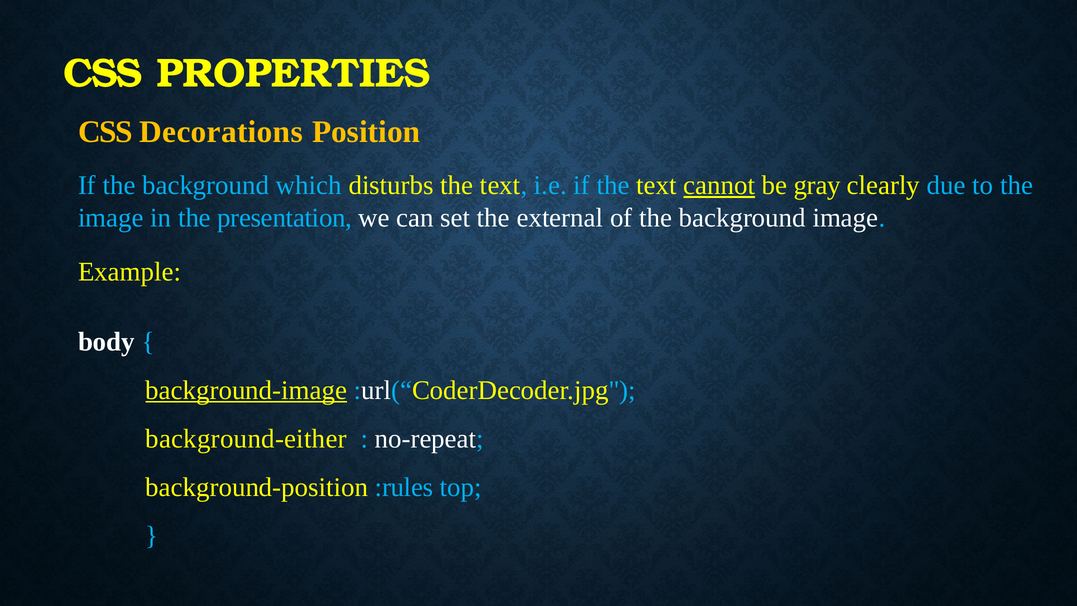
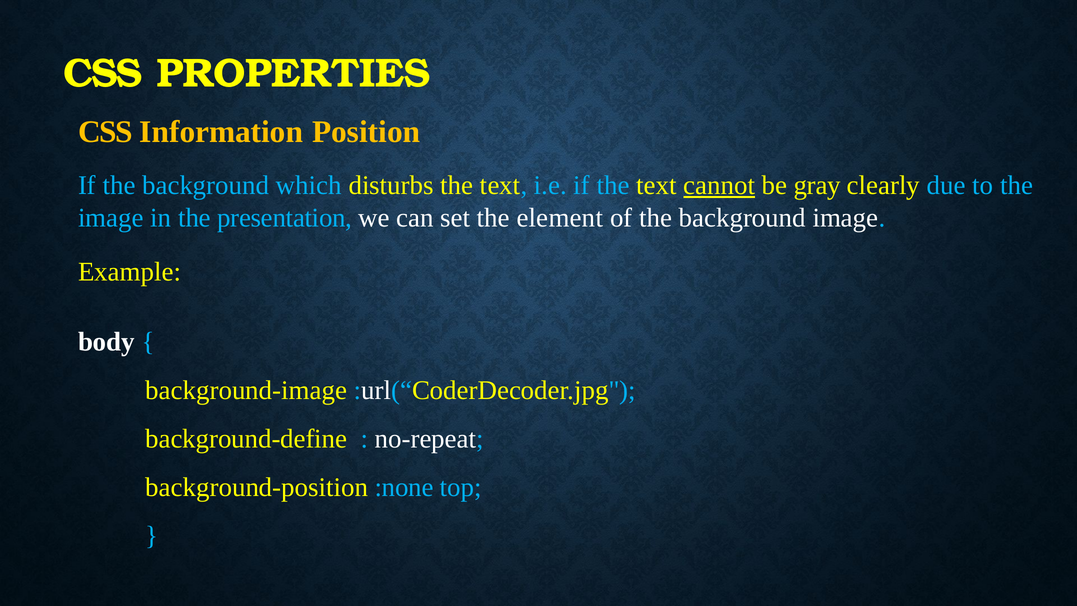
Decorations: Decorations -> Information (221, 132)
external: external -> element (560, 218)
background-image underline: present -> none (246, 390)
background-either: background-either -> background-define (246, 439)
:rules: :rules -> :none (404, 487)
